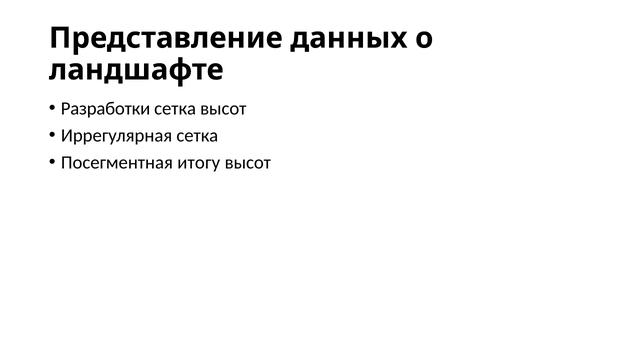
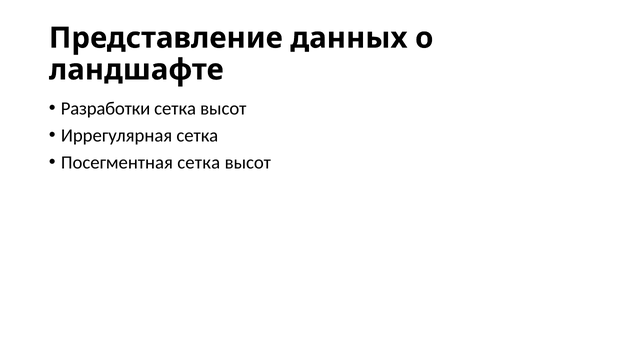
Посегментная итогу: итогу -> сетка (199, 162)
